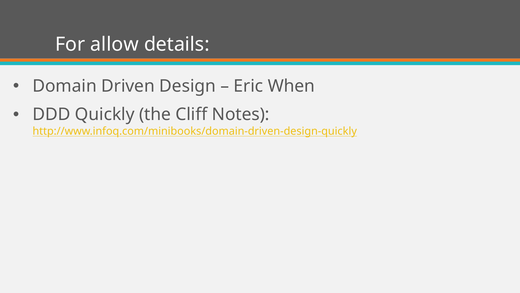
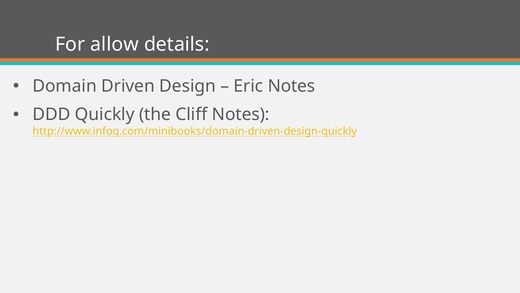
Eric When: When -> Notes (291, 86)
